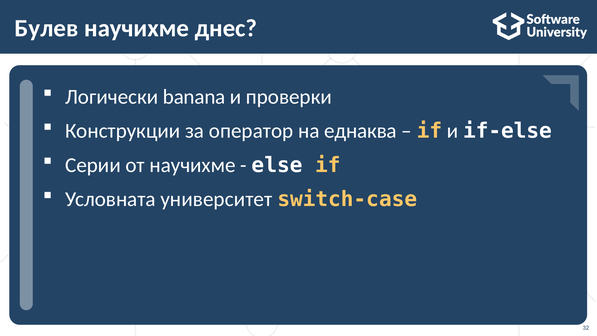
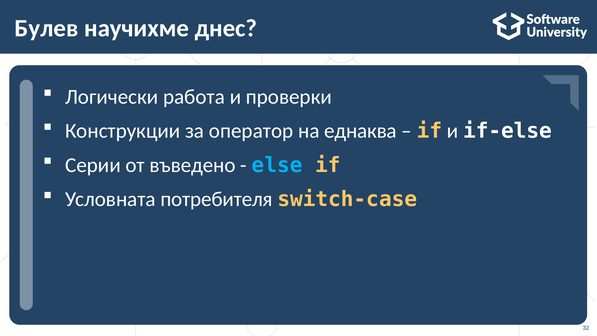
banana: banana -> работа (194, 97)
от научихме: научихме -> въведено (193, 165)
else colour: white -> light blue (277, 165)
университет: университет -> потребителя (216, 199)
